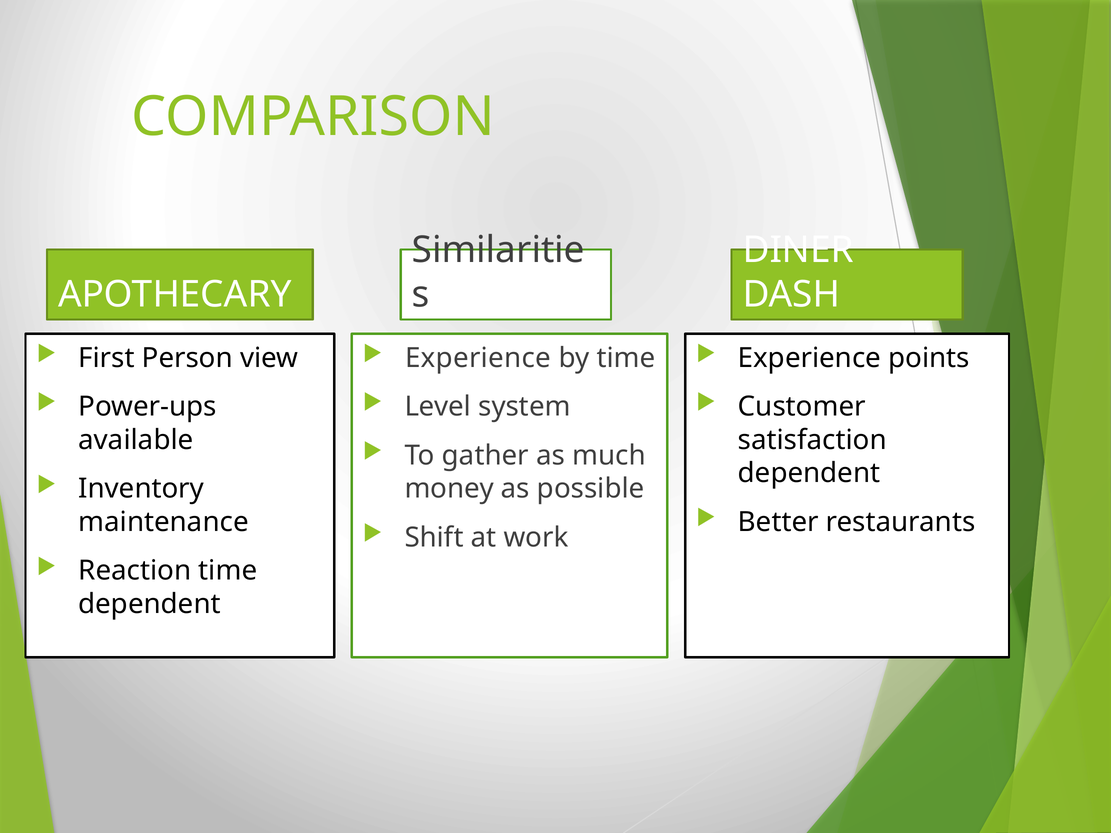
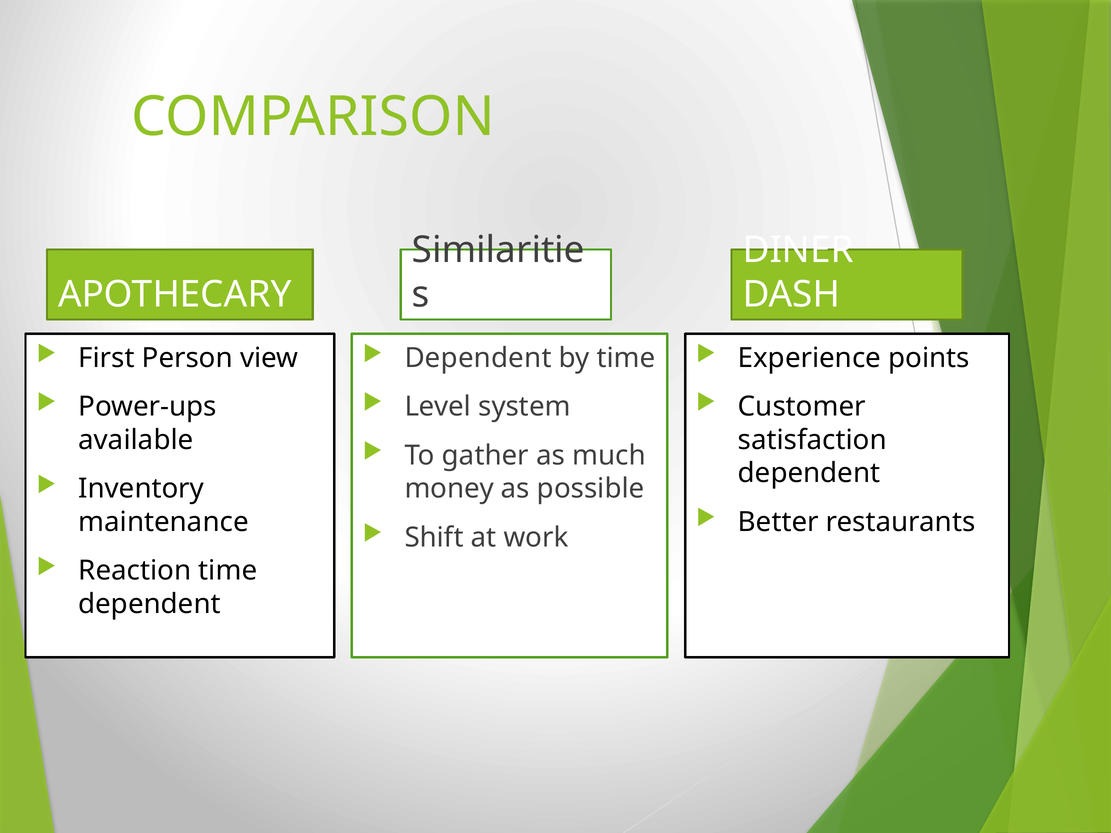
Experience: Experience -> Dependent (478, 358)
